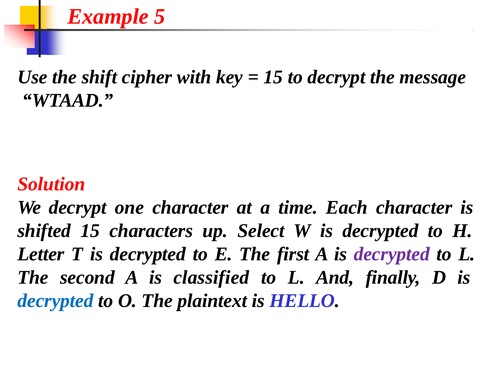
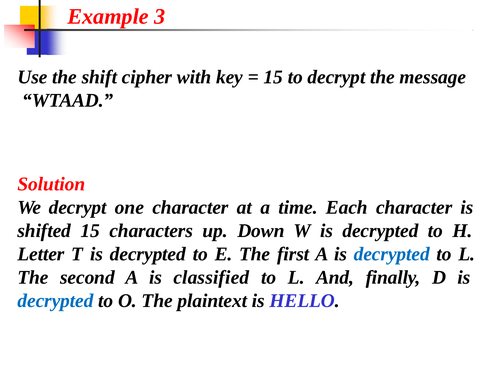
5: 5 -> 3 (160, 17)
Select: Select -> Down (261, 231)
decrypted colour: purple -> blue (392, 254)
